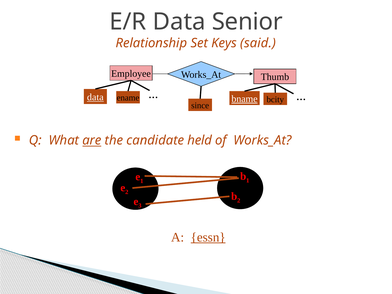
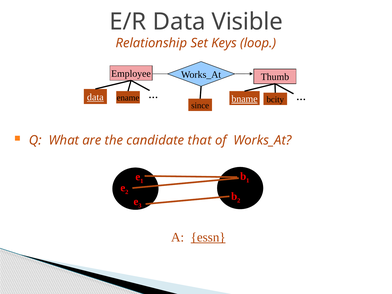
Senior: Senior -> Visible (247, 22)
said: said -> loop (258, 43)
are underline: present -> none (92, 140)
held: held -> that (200, 140)
